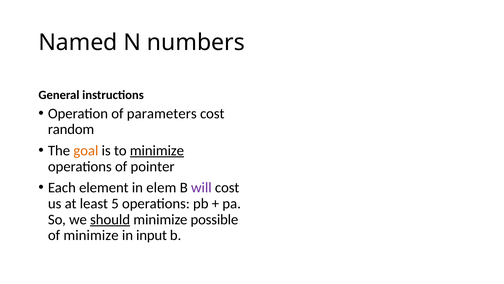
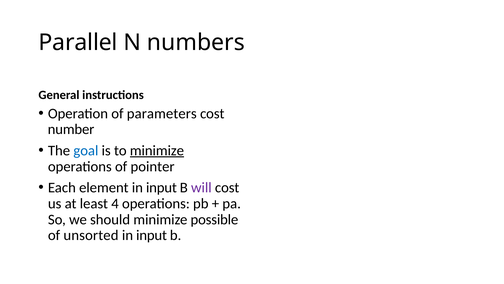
Named: Named -> Parallel (78, 42)
random: random -> number (71, 129)
goal colour: orange -> blue (86, 150)
element in elem: elem -> input (161, 187)
5: 5 -> 4 (115, 203)
should underline: present -> none (110, 219)
of minimize: minimize -> unsorted (91, 235)
